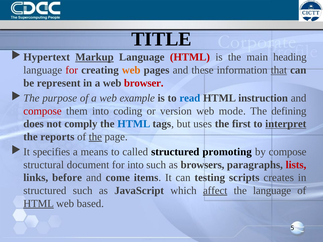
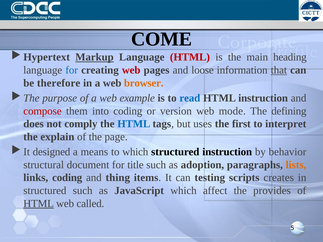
TITLE: TITLE -> COME (162, 39)
for colour: red -> blue (72, 70)
web colour: orange -> red (131, 70)
these: these -> loose (203, 70)
represent: represent -> therefore (59, 83)
browser colour: red -> orange (144, 83)
interpret underline: present -> none (286, 124)
reports: reports -> explain (57, 137)
the underline: present -> none (95, 137)
specifies: specifies -> designed (51, 152)
to called: called -> which (135, 152)
structured promoting: promoting -> instruction (227, 152)
by compose: compose -> behavior (288, 152)
for into: into -> title (135, 165)
browsers: browsers -> adoption (202, 165)
lists colour: red -> orange (296, 165)
links before: before -> coding (67, 178)
come: come -> thing (118, 178)
affect underline: present -> none (215, 191)
the language: language -> provides (272, 191)
based: based -> called (90, 204)
